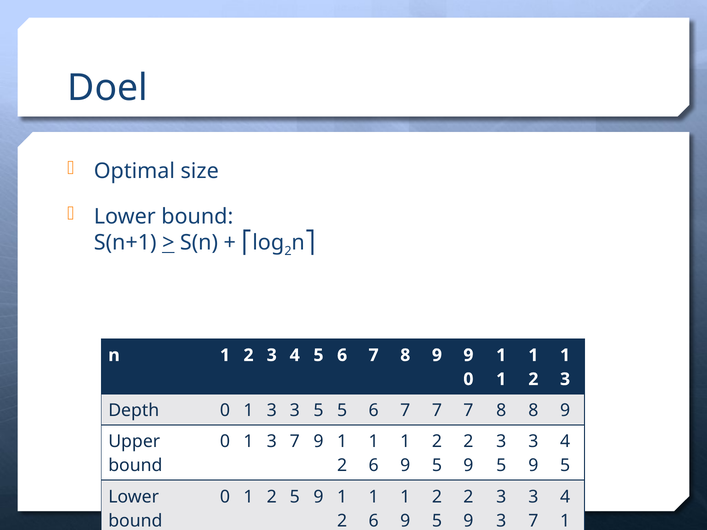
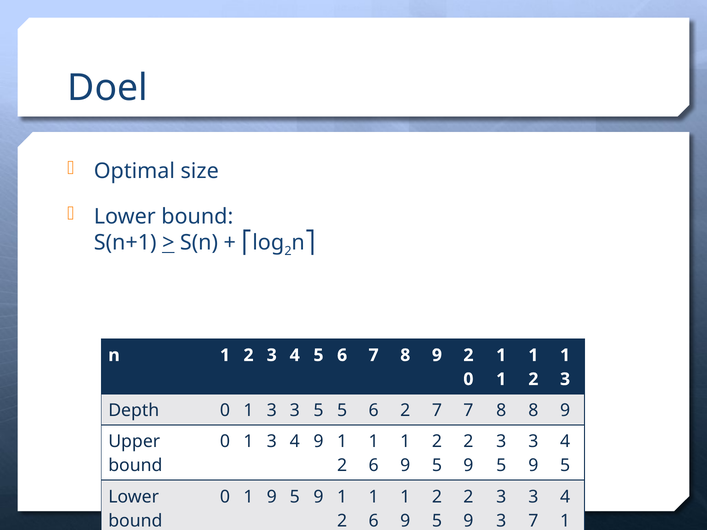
8 9 9: 9 -> 2 (468, 355)
5 5 6 7: 7 -> 2 (405, 411)
1 3 7: 7 -> 4 (295, 442)
0 1 2: 2 -> 9 (272, 497)
